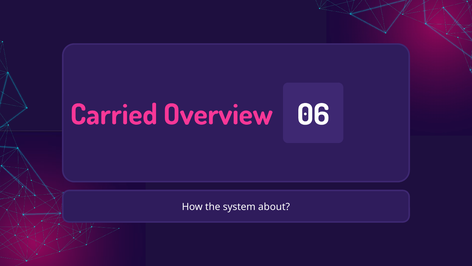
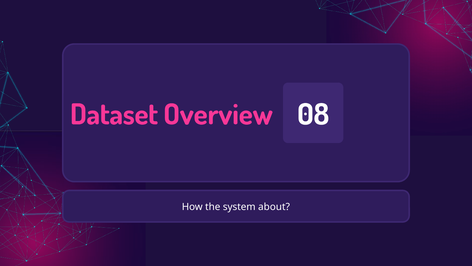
Carried: Carried -> Dataset (114, 115)
06: 06 -> 08 (313, 115)
